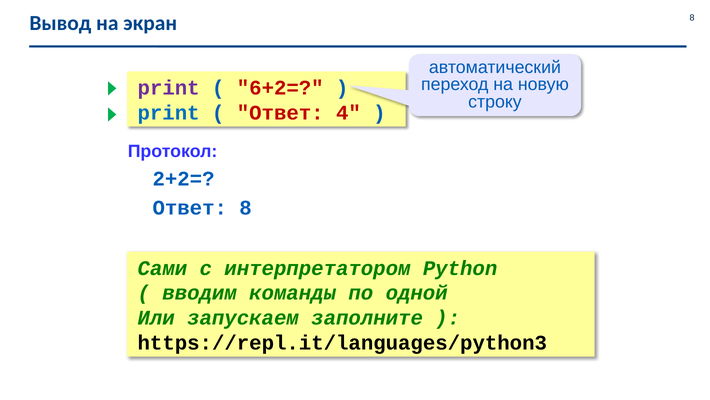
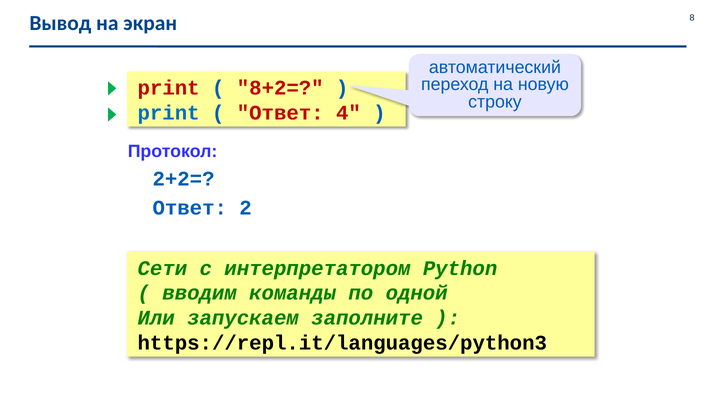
print colour: purple -> red (169, 88)
6+2=: 6+2= -> 8+2= (280, 88)
Ответ 8: 8 -> 2 (246, 208)
Сами: Сами -> Сети (162, 268)
